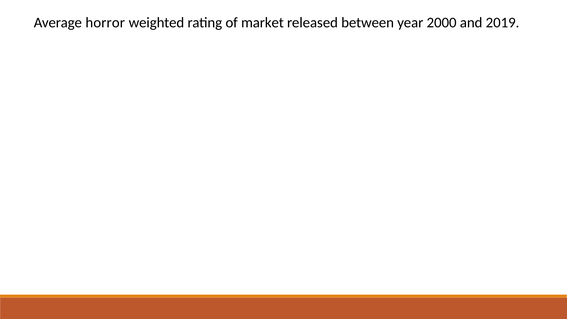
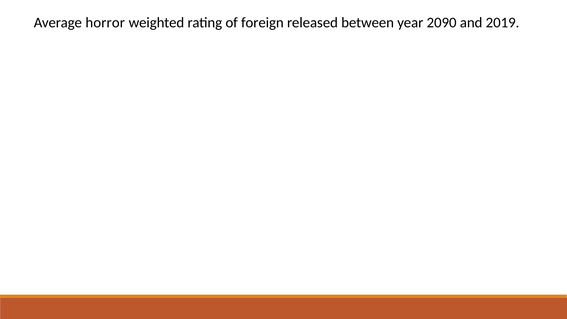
market: market -> foreign (262, 23)
2000: 2000 -> 2090 (442, 23)
